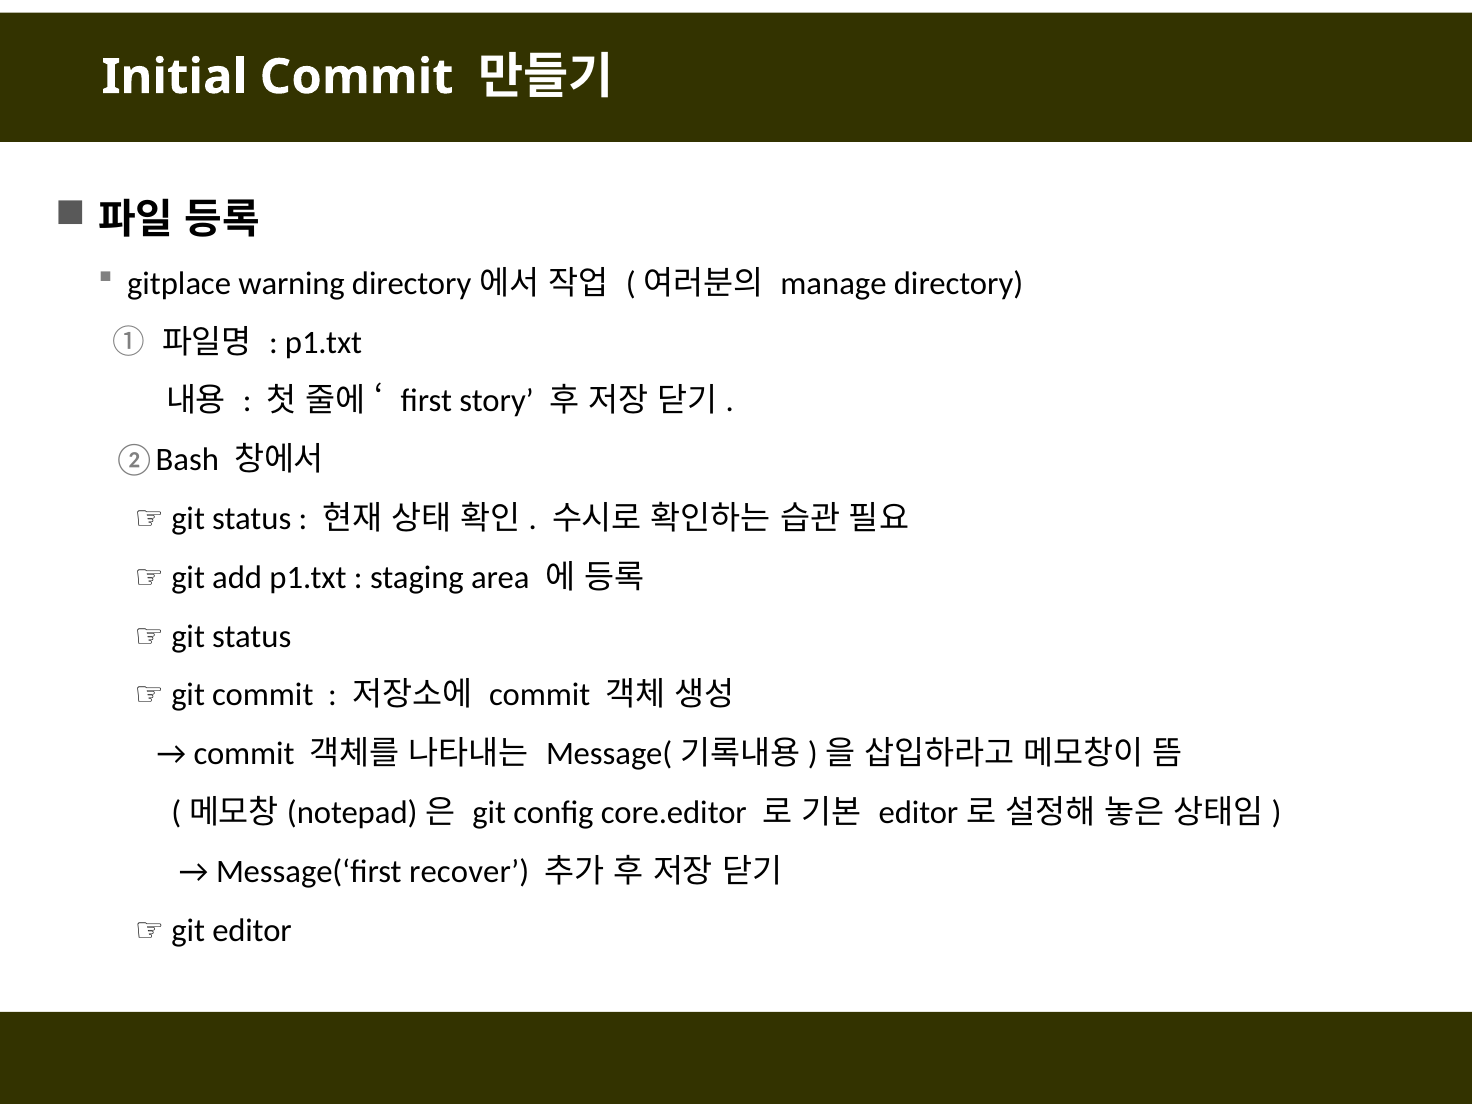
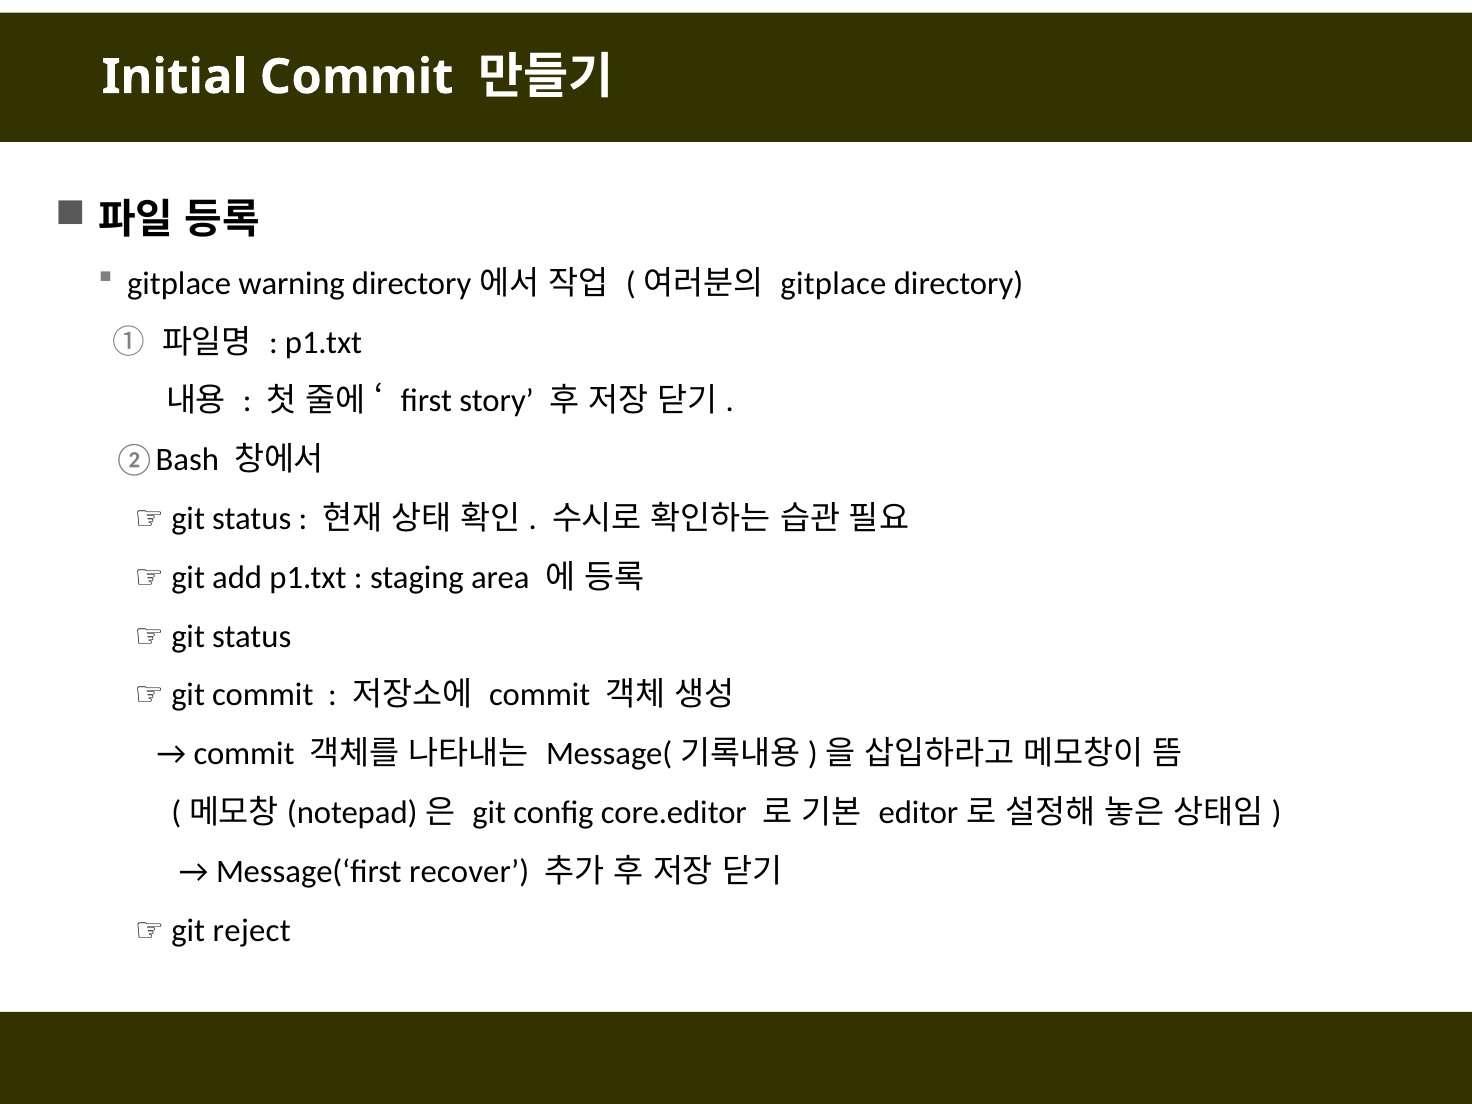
manage: manage -> gitplace (833, 283)
editor: editor -> reject (252, 930)
